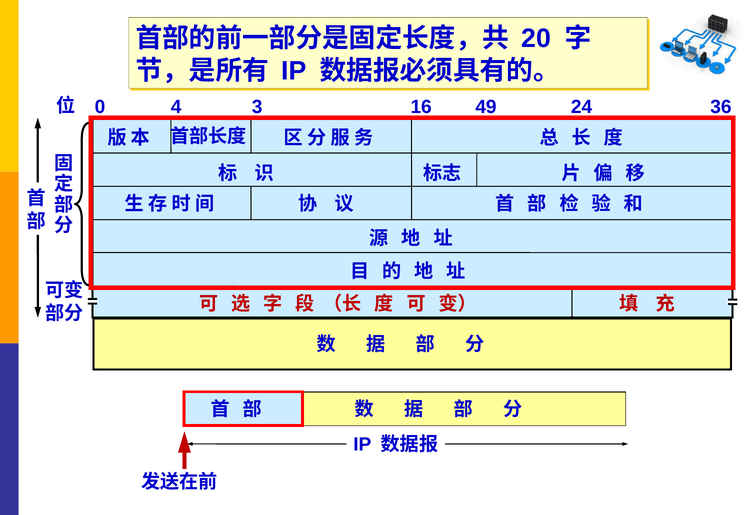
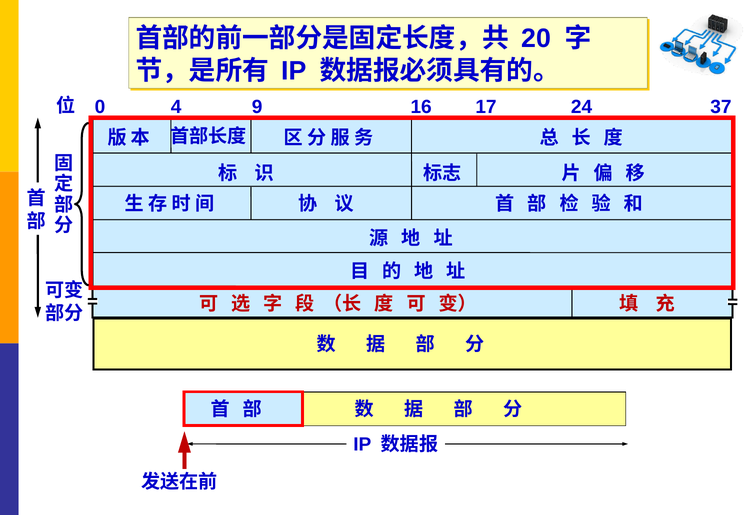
3: 3 -> 9 (257, 107)
49: 49 -> 17 (486, 107)
36: 36 -> 37 (721, 107)
